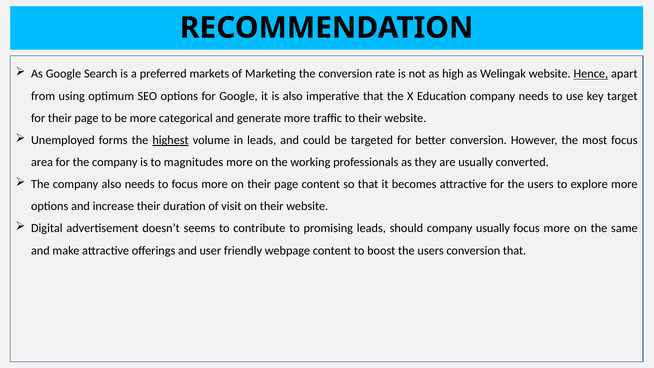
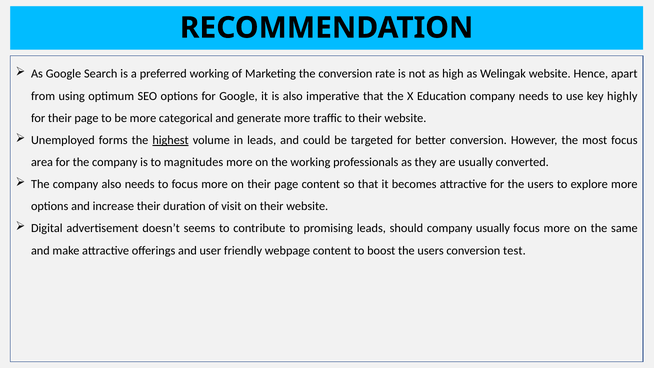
preferred markets: markets -> working (209, 74)
Hence underline: present -> none (591, 74)
target: target -> highly (622, 96)
conversion that: that -> test (514, 250)
